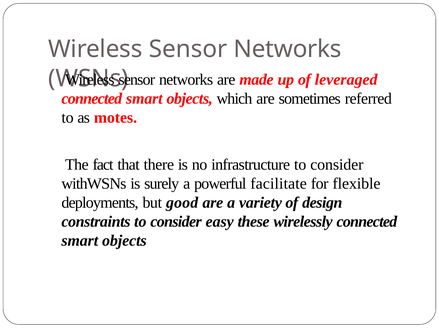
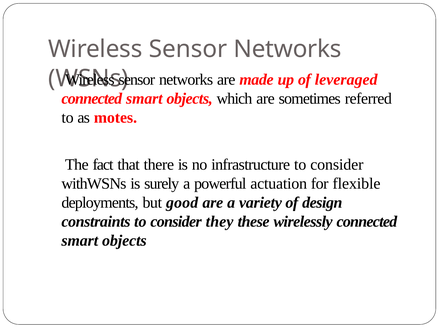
facilitate: facilitate -> actuation (279, 184)
easy: easy -> they (220, 222)
